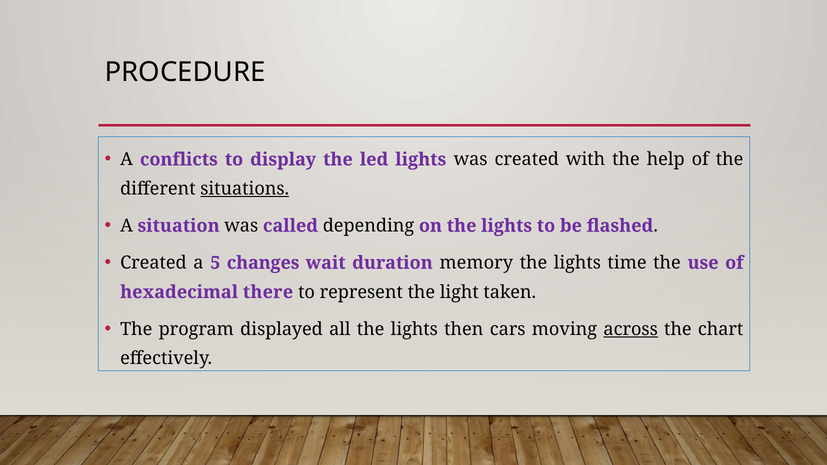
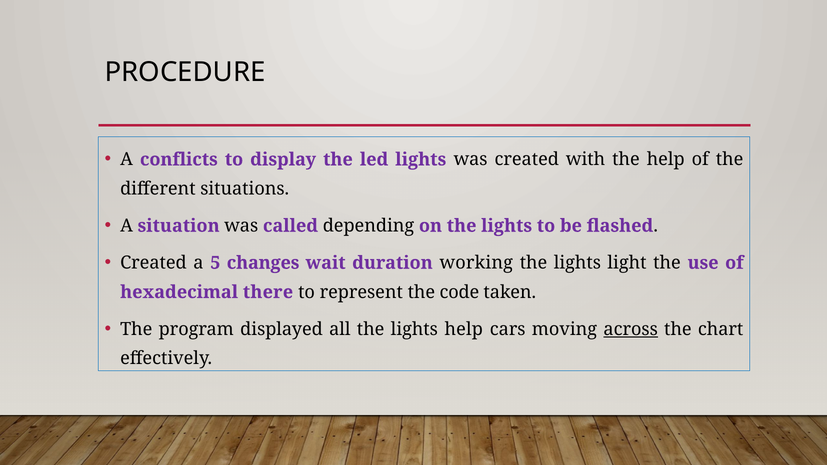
situations underline: present -> none (245, 189)
memory: memory -> working (476, 263)
time: time -> light (627, 263)
light: light -> code (459, 292)
lights then: then -> help (464, 329)
